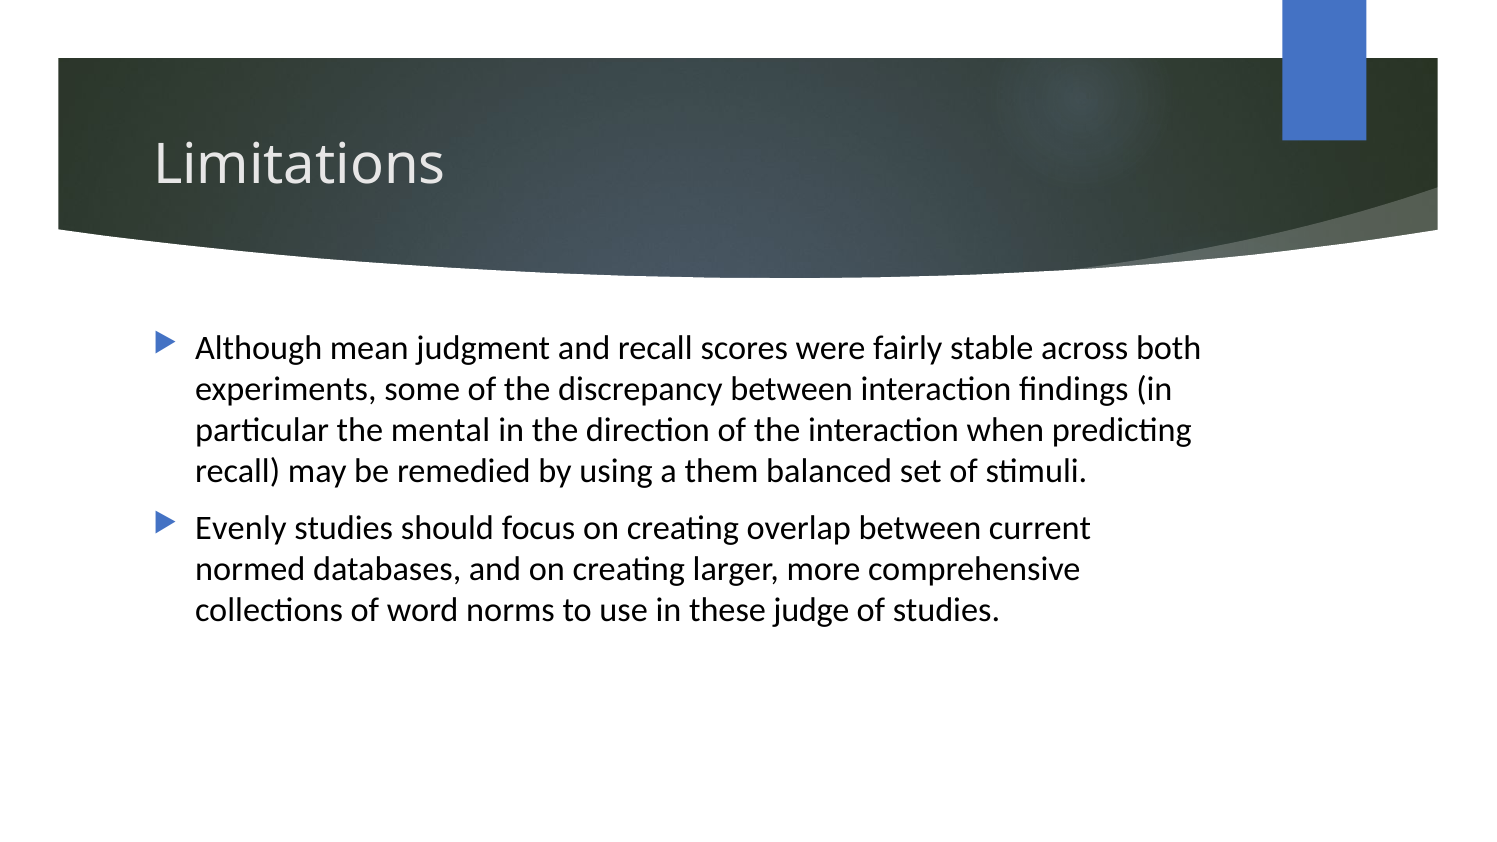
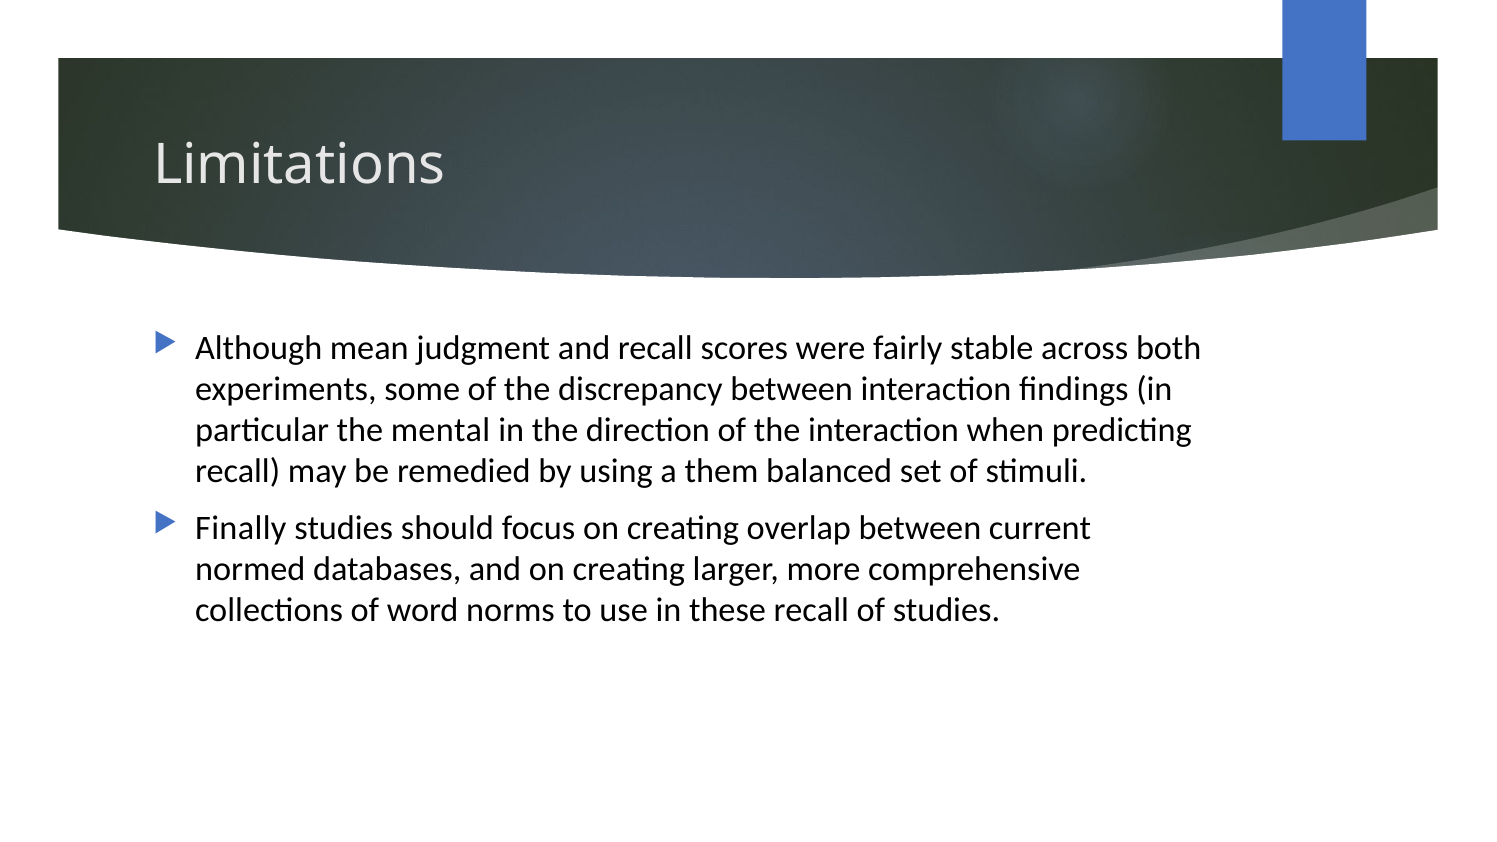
Evenly: Evenly -> Finally (241, 528)
these judge: judge -> recall (811, 610)
